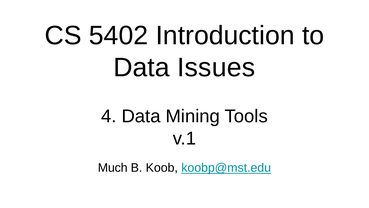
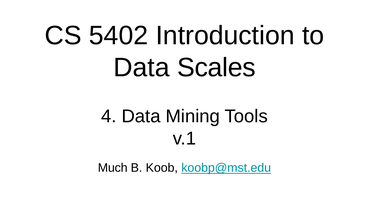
Issues: Issues -> Scales (216, 67)
